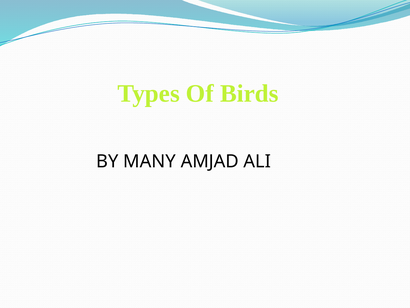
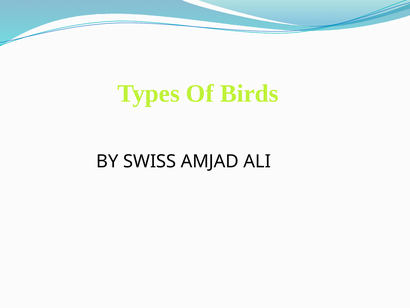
MANY: MANY -> SWISS (150, 161)
